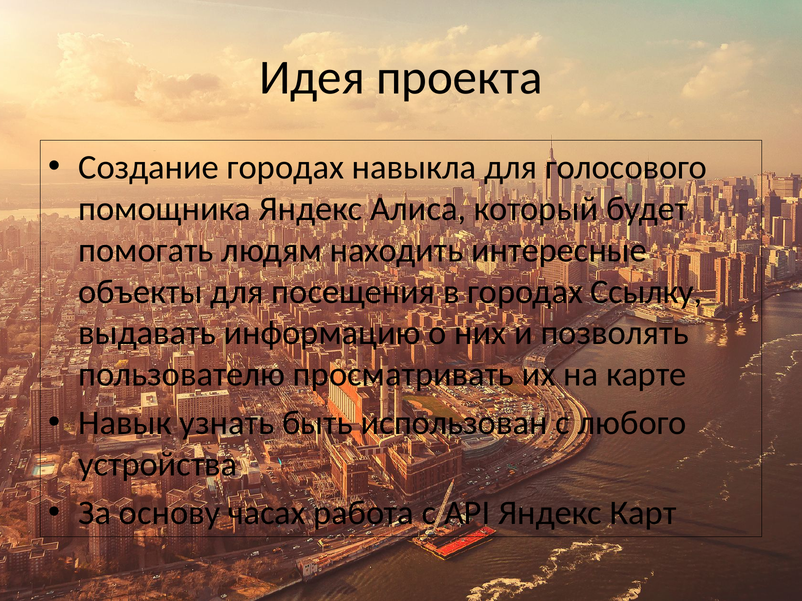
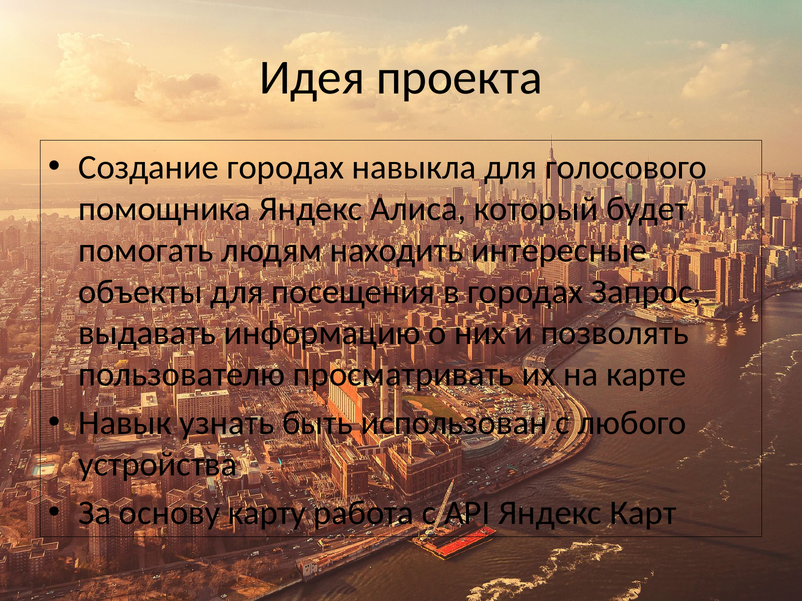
Ссылку: Ссылку -> Запрос (646, 292)
часах: часах -> карту (267, 513)
